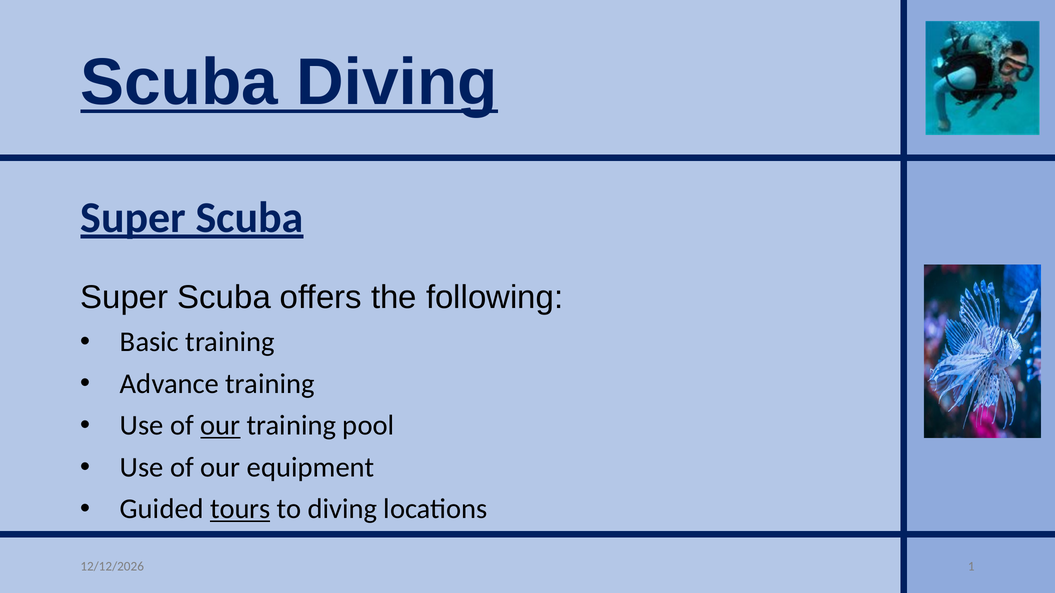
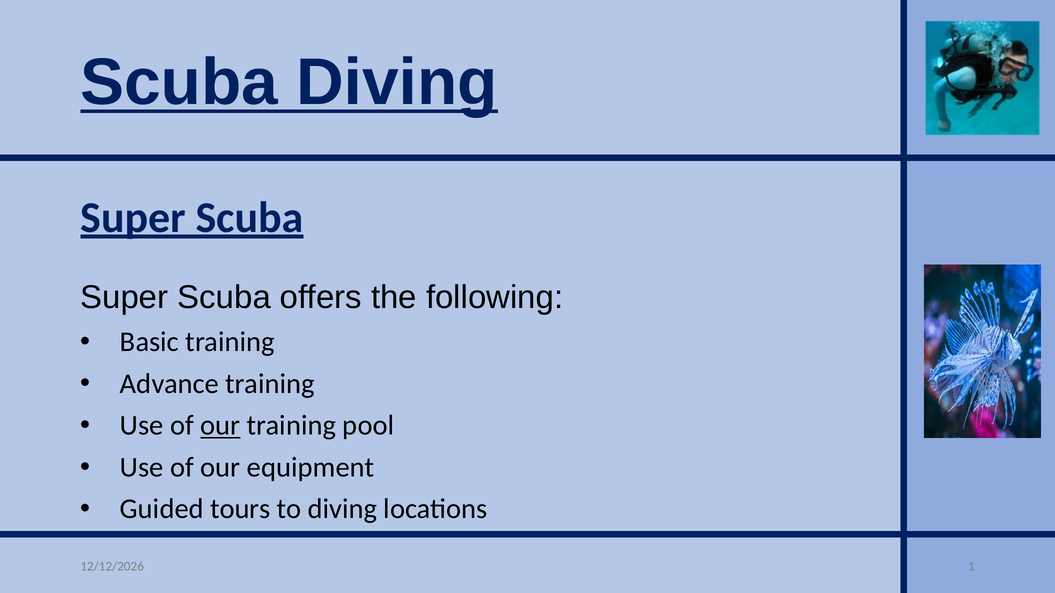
tours underline: present -> none (240, 509)
